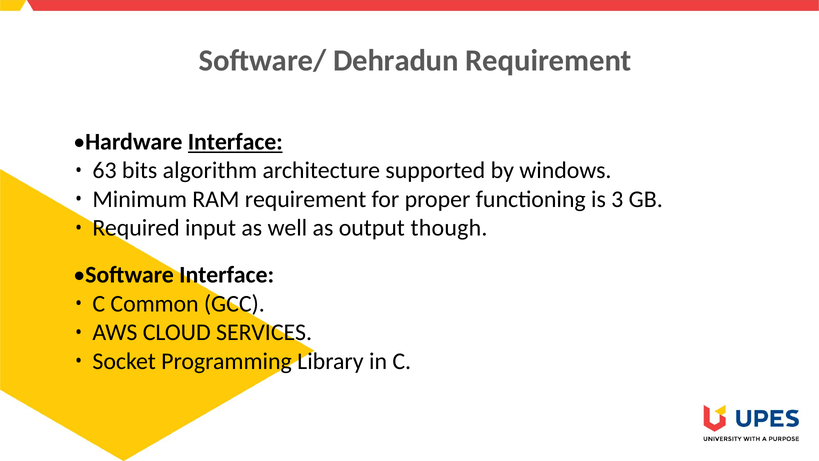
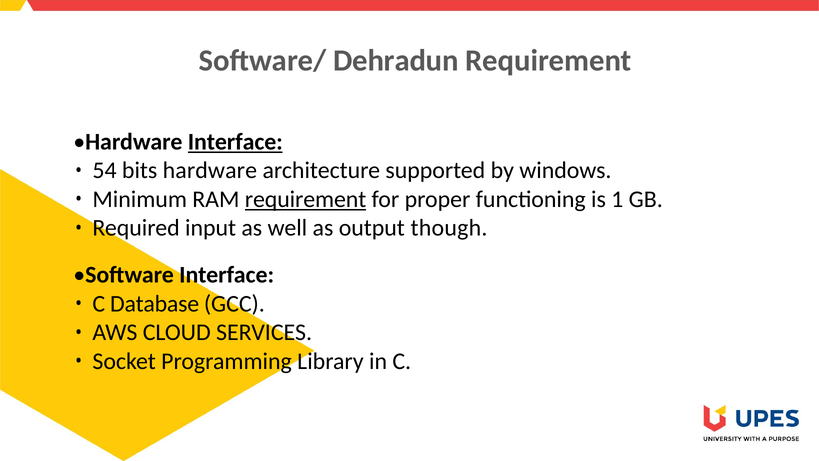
63: 63 -> 54 (105, 170)
bits algorithm: algorithm -> hardware (210, 170)
requirement underline: none -> present (306, 199)
3: 3 -> 1 (617, 199)
Common: Common -> Database (155, 304)
